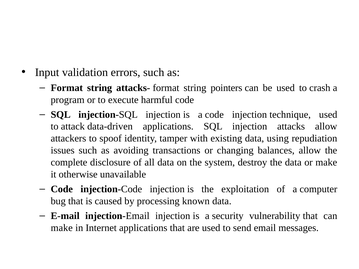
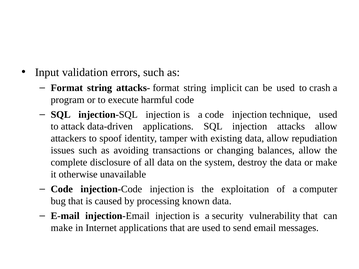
pointers: pointers -> implicit (226, 88)
data using: using -> allow (278, 139)
